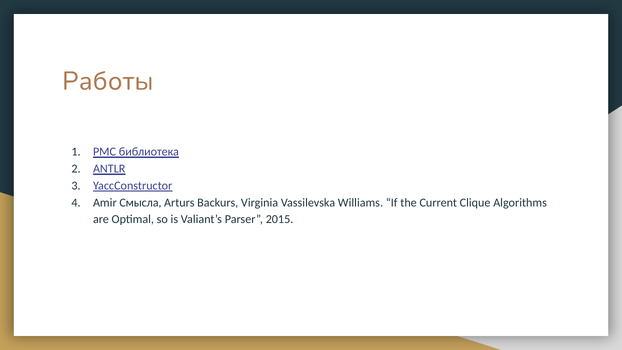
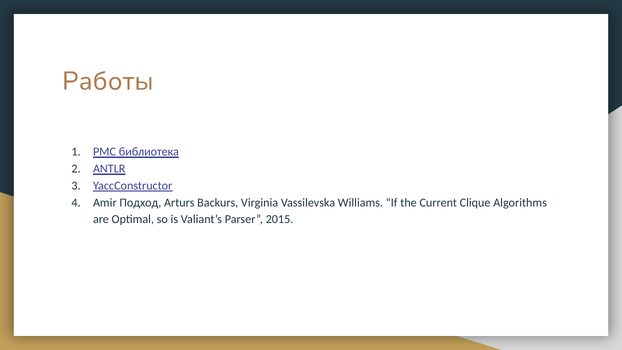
Смысла: Смысла -> Подход (140, 203)
